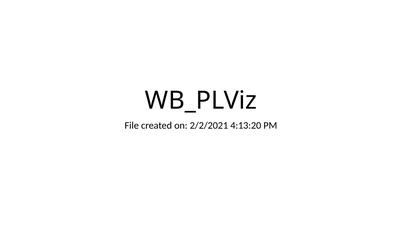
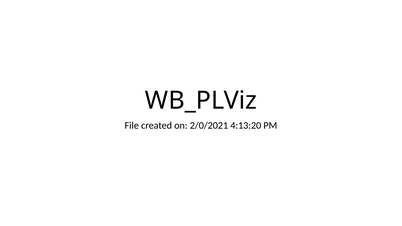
2/2/2021: 2/2/2021 -> 2/0/2021 (209, 126)
